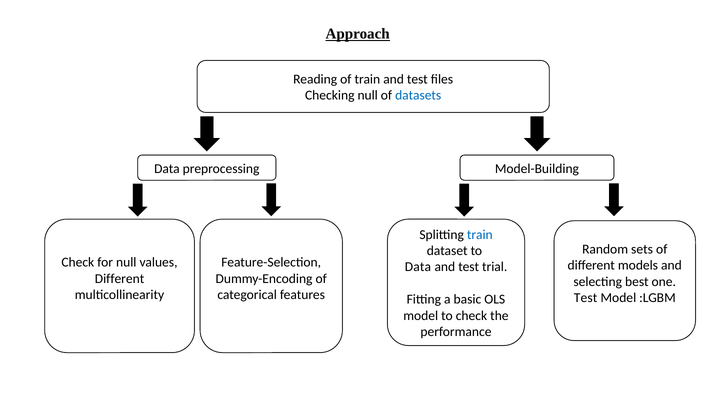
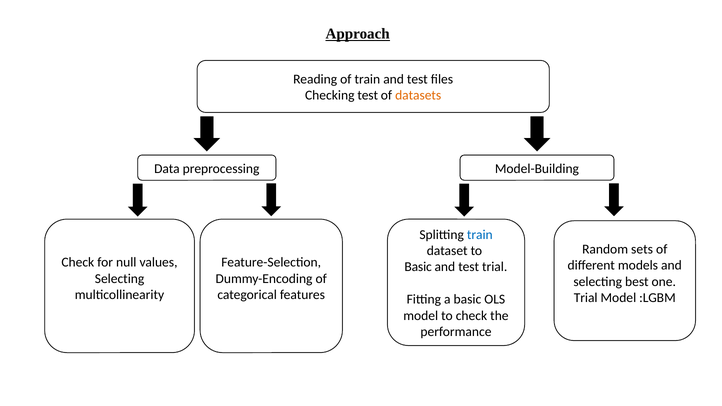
Checking null: null -> test (368, 96)
datasets colour: blue -> orange (418, 96)
Data: Data -> Basic (418, 267)
Different: Different -> Selecting (120, 279)
Test: Test -> Trial (586, 298)
